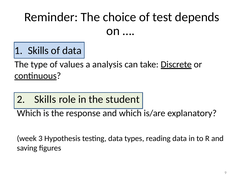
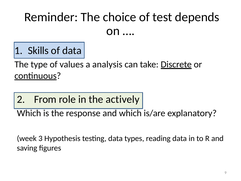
Skills: Skills -> From (45, 99)
student: student -> actively (123, 99)
